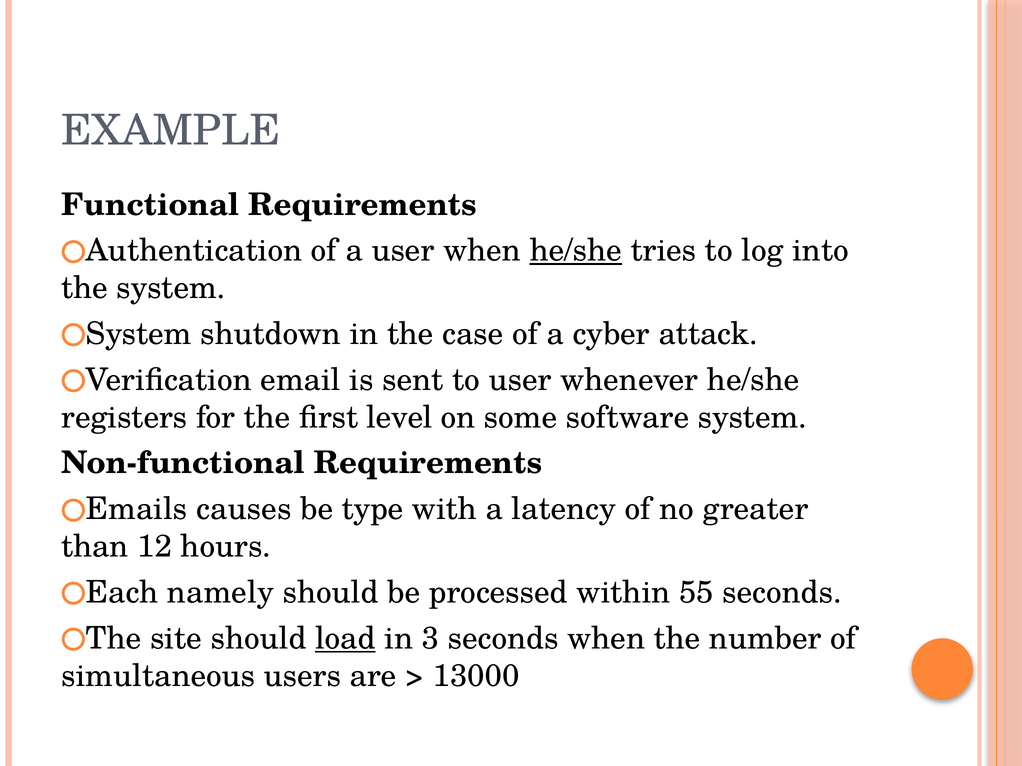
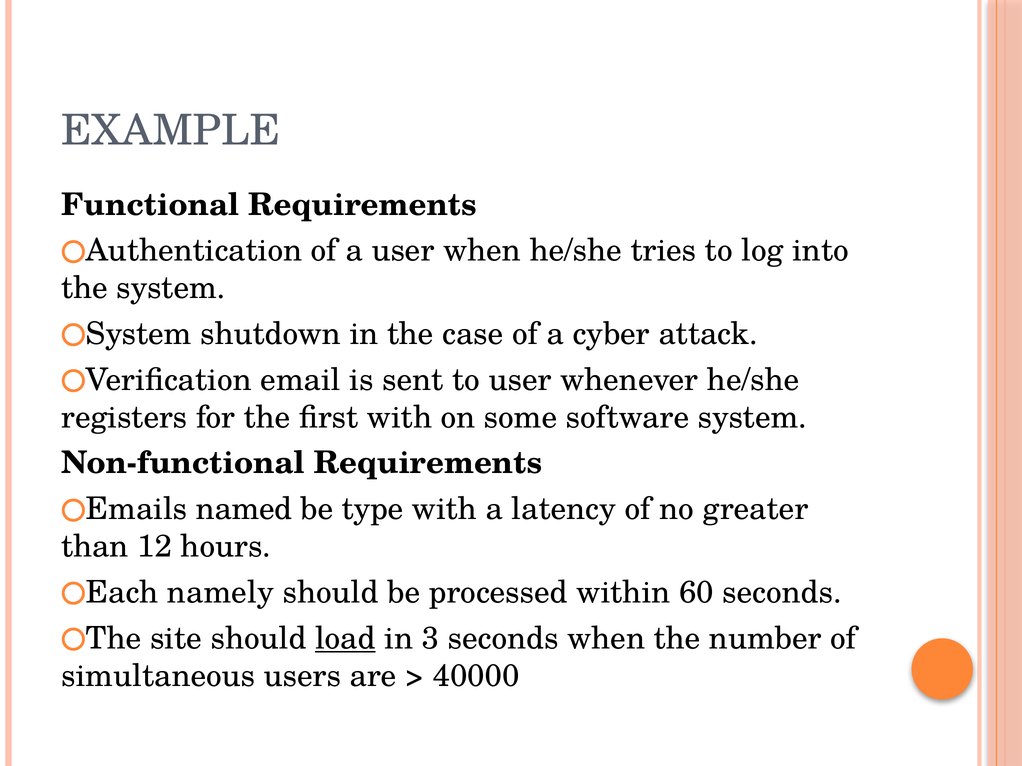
he/she underline: present -> none (576, 251)
first level: level -> with (399, 418)
causes: causes -> named (244, 509)
55: 55 -> 60 (696, 593)
13000: 13000 -> 40000 (476, 676)
